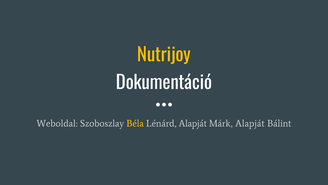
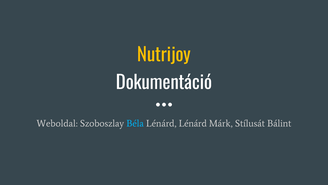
Béla colour: yellow -> light blue (135, 123)
Lénárd Alapját: Alapját -> Lénárd (193, 123)
Márk Alapját: Alapját -> Stílusát (250, 123)
